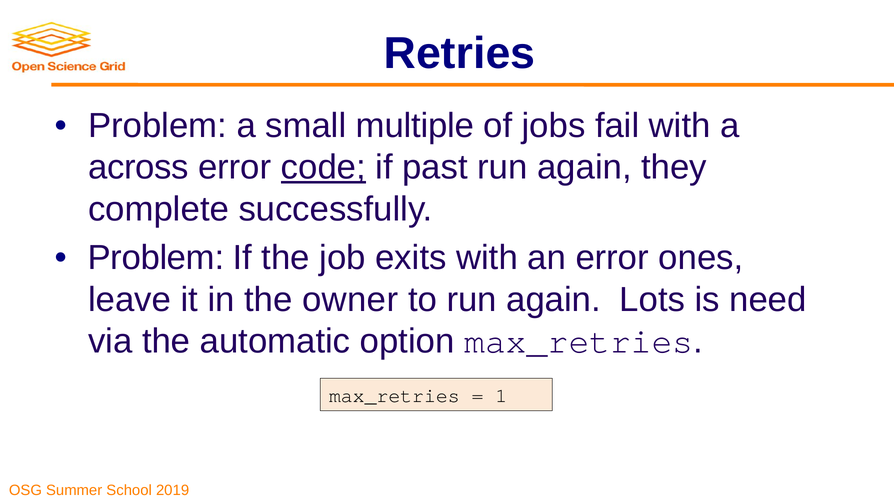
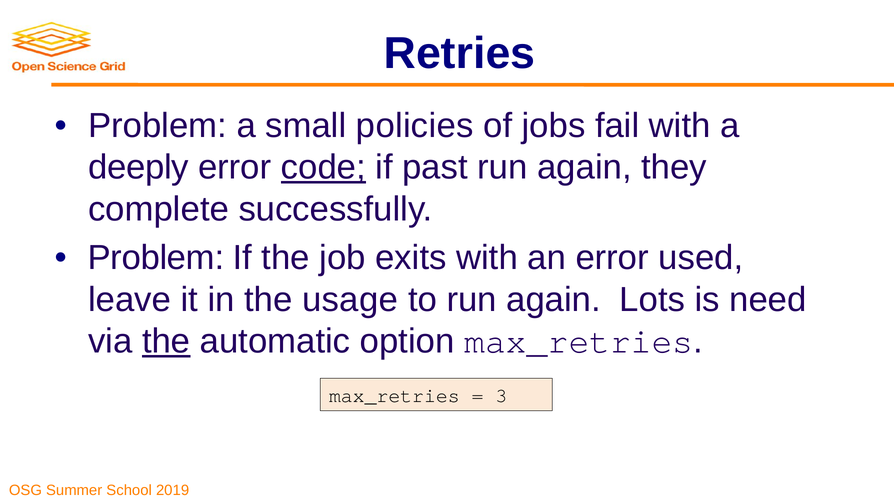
multiple: multiple -> policies (415, 126)
across: across -> deeply (138, 167)
ones: ones -> used (701, 258)
owner: owner -> usage (350, 299)
the underline: none -> present (166, 341)
1: 1 -> 3 (501, 396)
